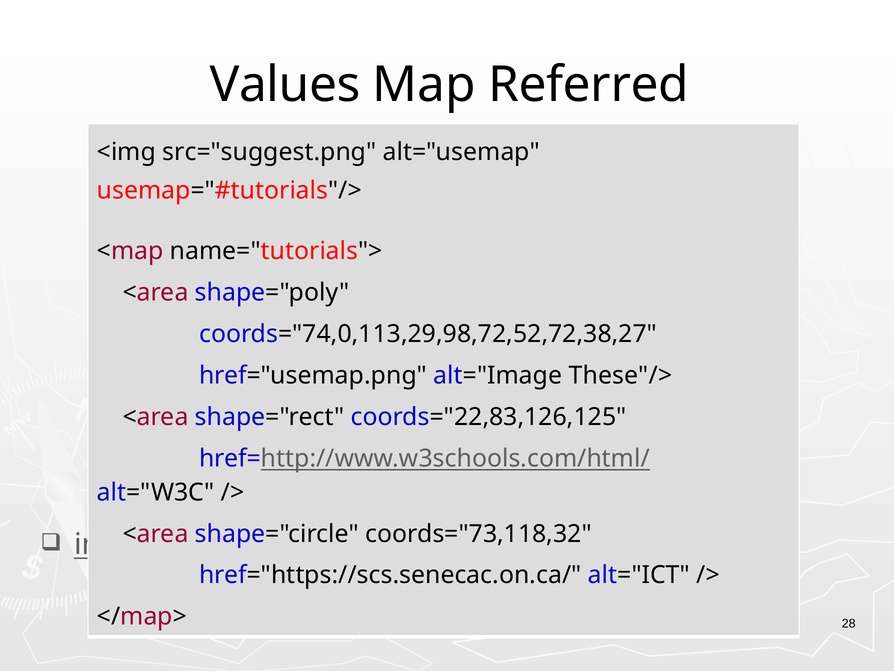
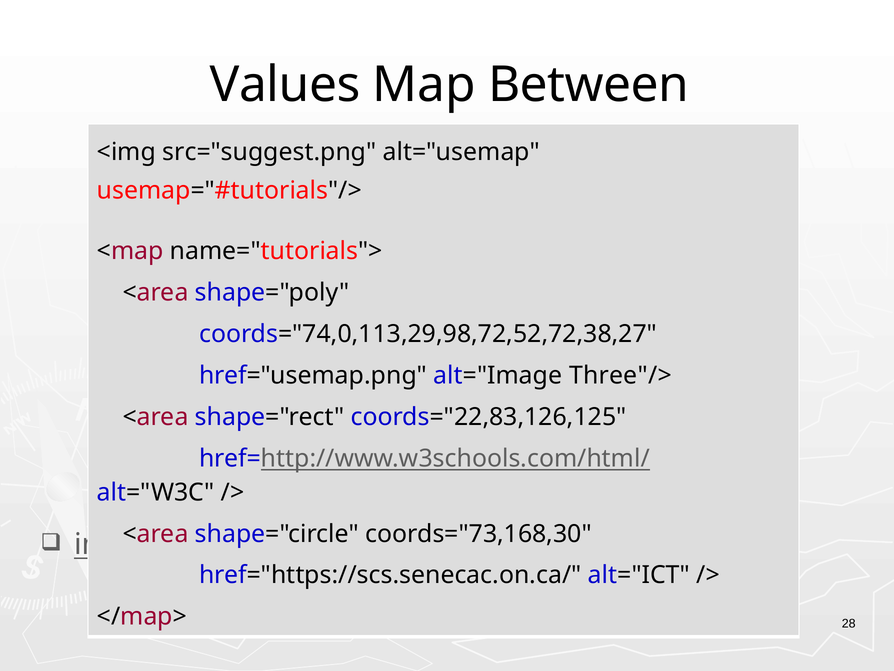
Referred: Referred -> Between (589, 85)
These"/>: These"/> -> Three"/> (620, 375)
coords="73,118,32: coords="73,118,32 -> coords="73,168,30 (478, 533)
